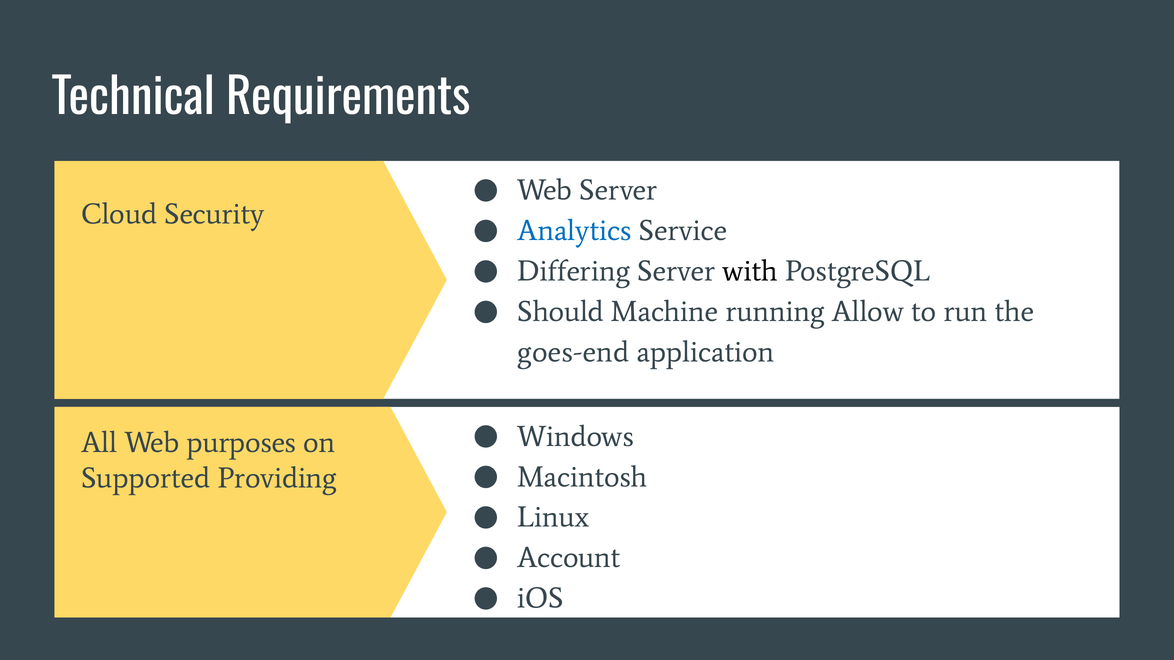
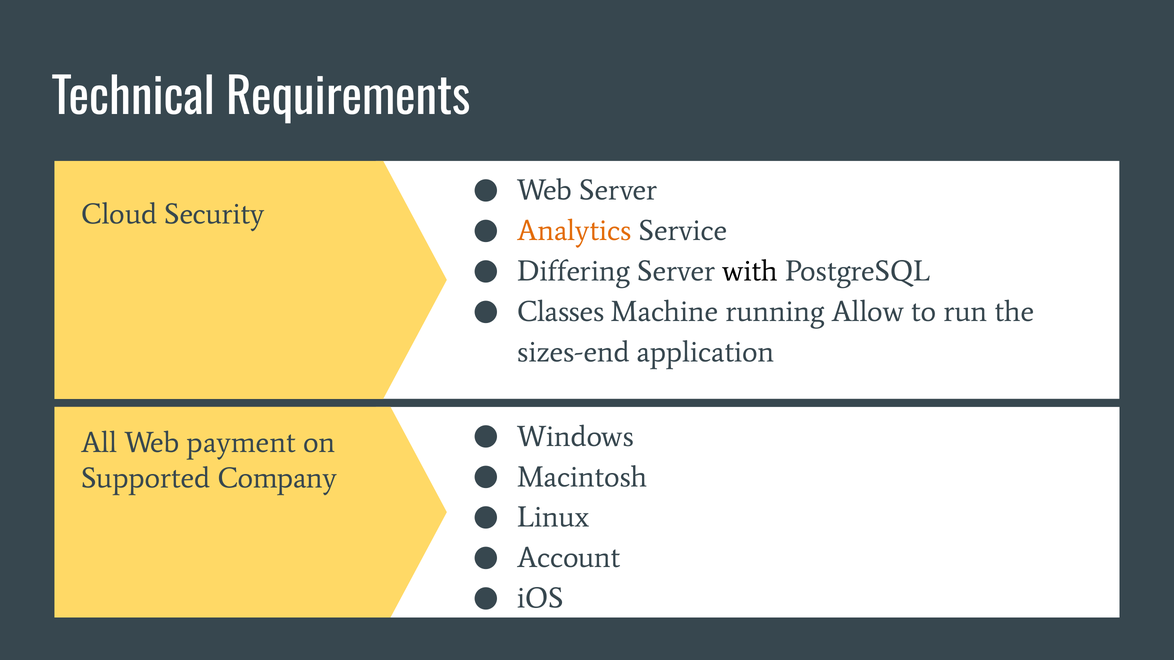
Analytics colour: blue -> orange (574, 231)
Should: Should -> Classes (561, 312)
goes-end: goes-end -> sizes-end (573, 352)
purposes: purposes -> payment (241, 443)
Providing: Providing -> Company (277, 478)
